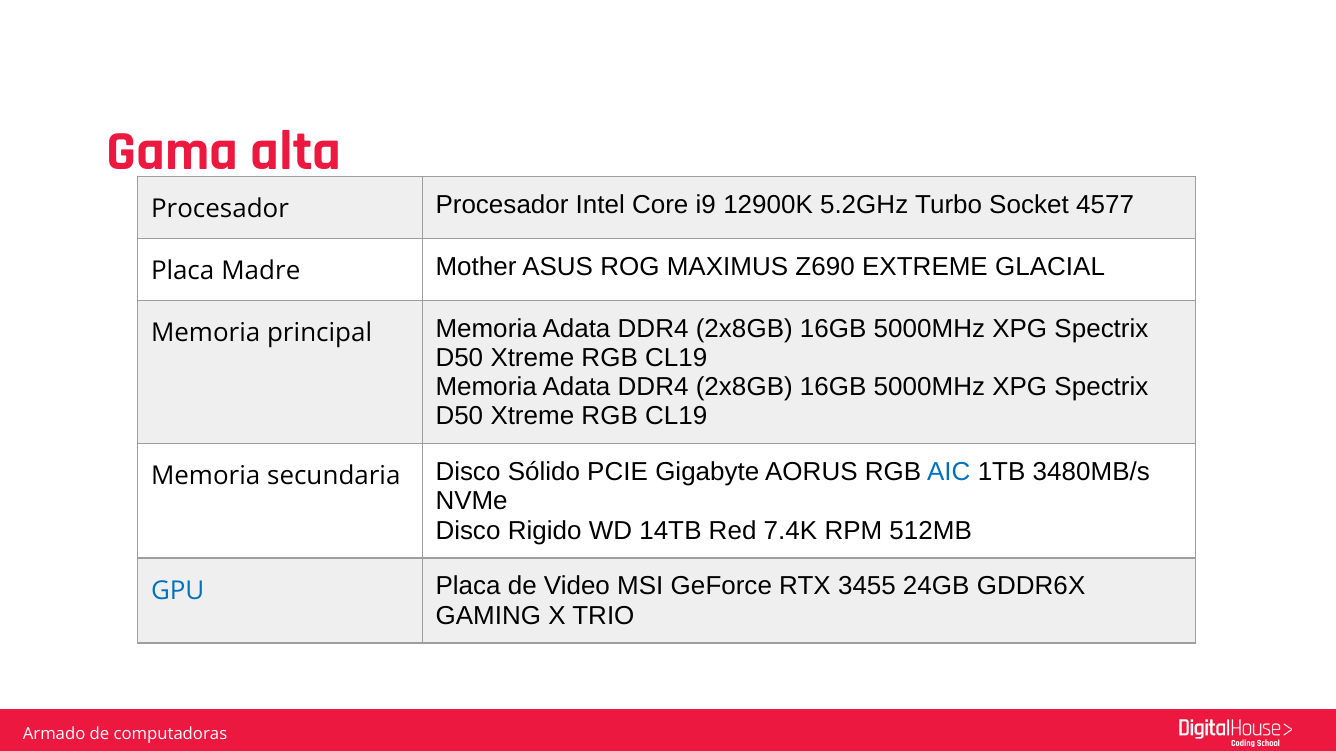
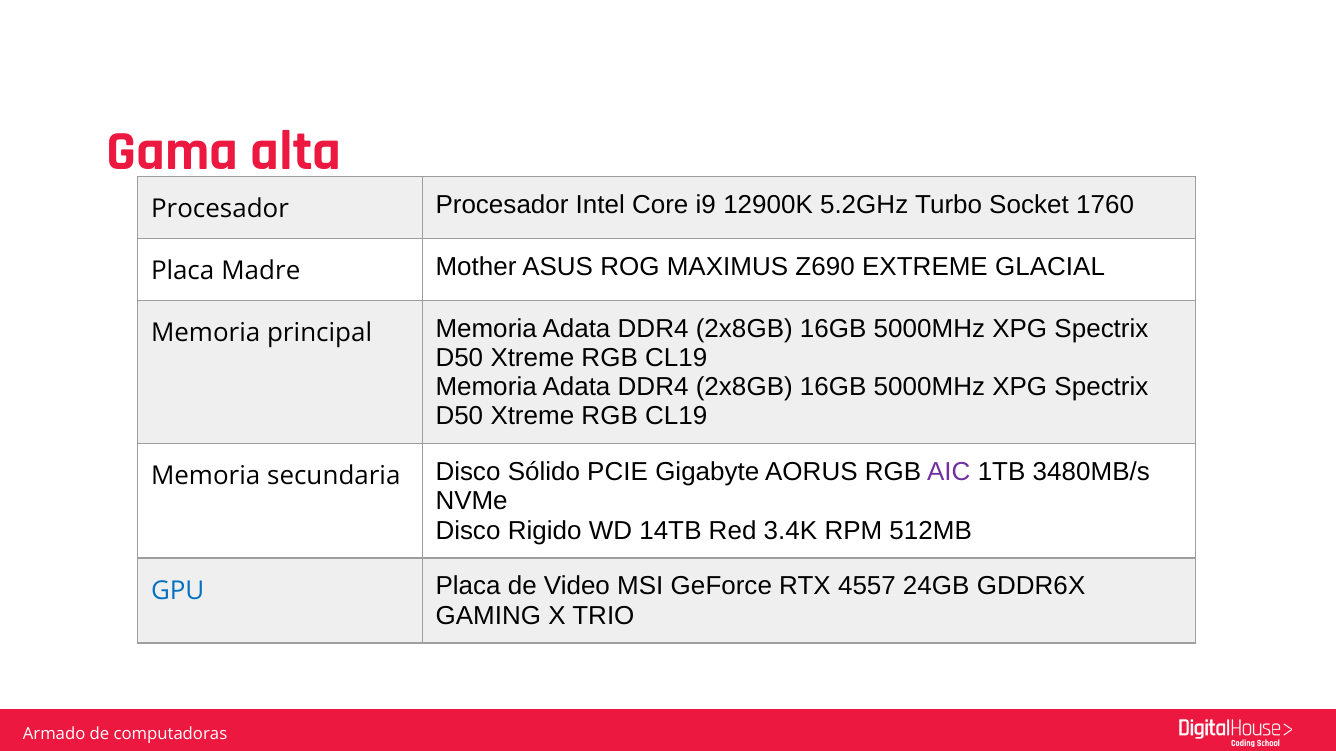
4577: 4577 -> 1760 (1105, 205)
AIC colour: blue -> purple (949, 472)
7.4K: 7.4K -> 3.4K (790, 531)
3455: 3455 -> 4557 (867, 587)
